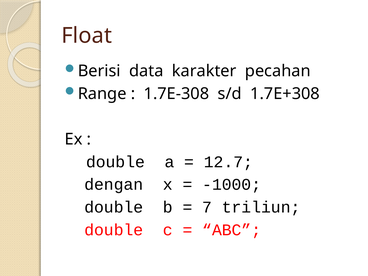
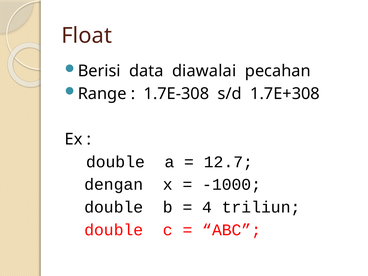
karakter: karakter -> diawalai (204, 71)
7: 7 -> 4 (207, 207)
